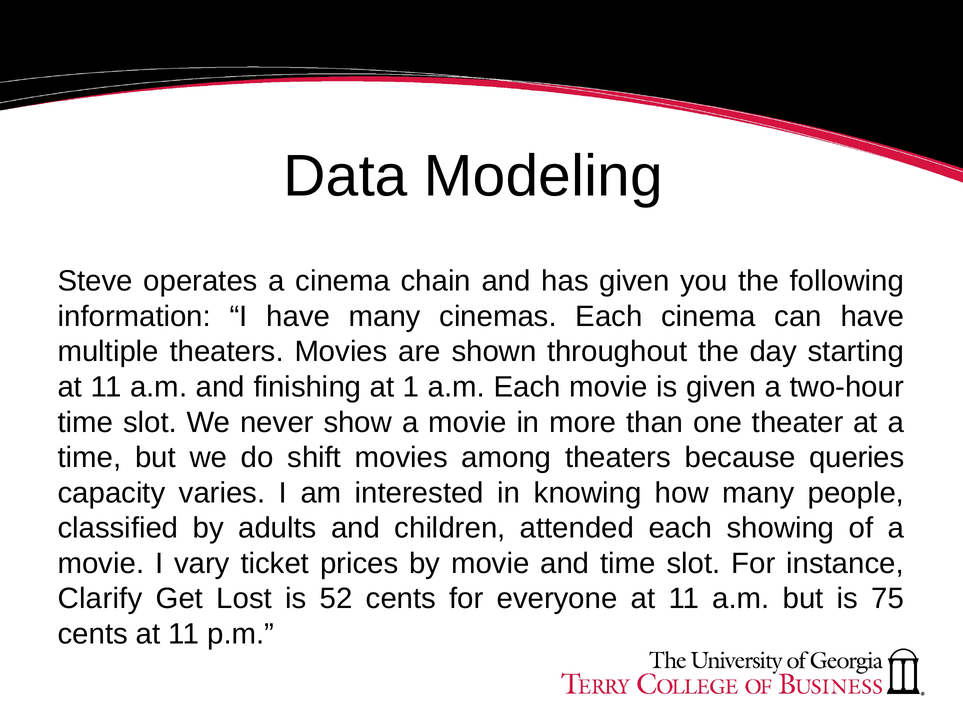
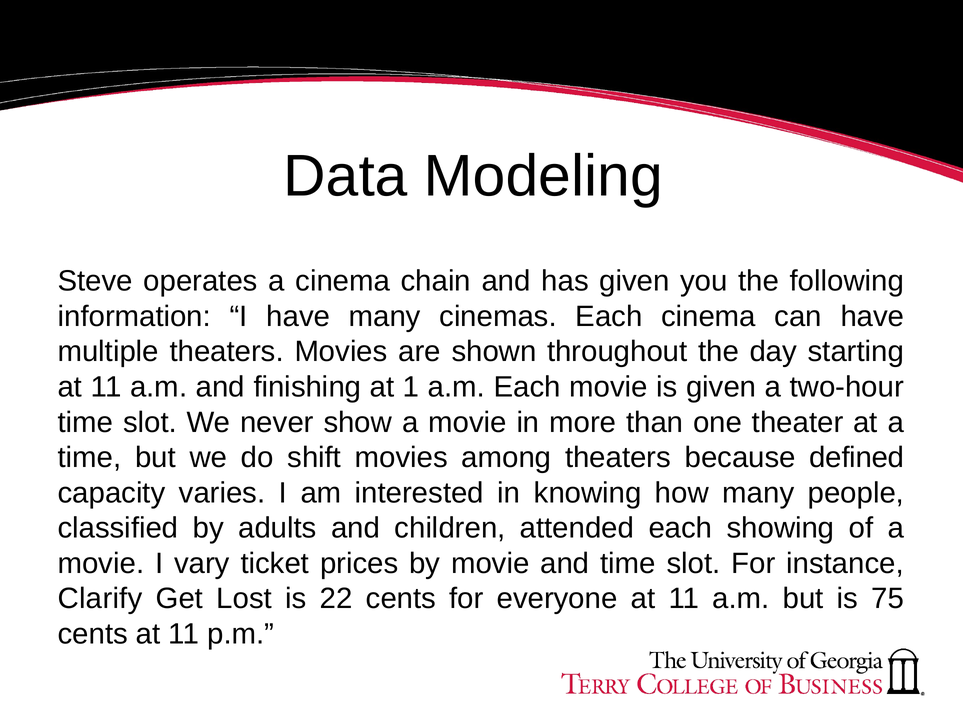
queries: queries -> defined (857, 458)
52: 52 -> 22 (336, 599)
